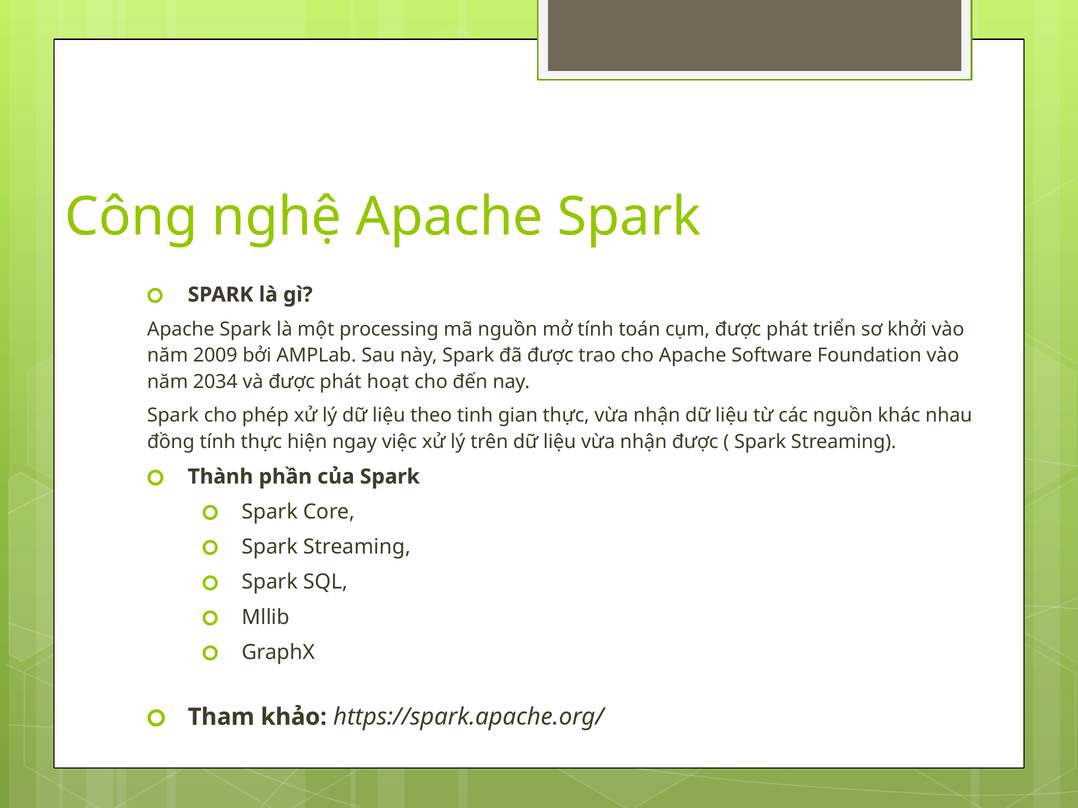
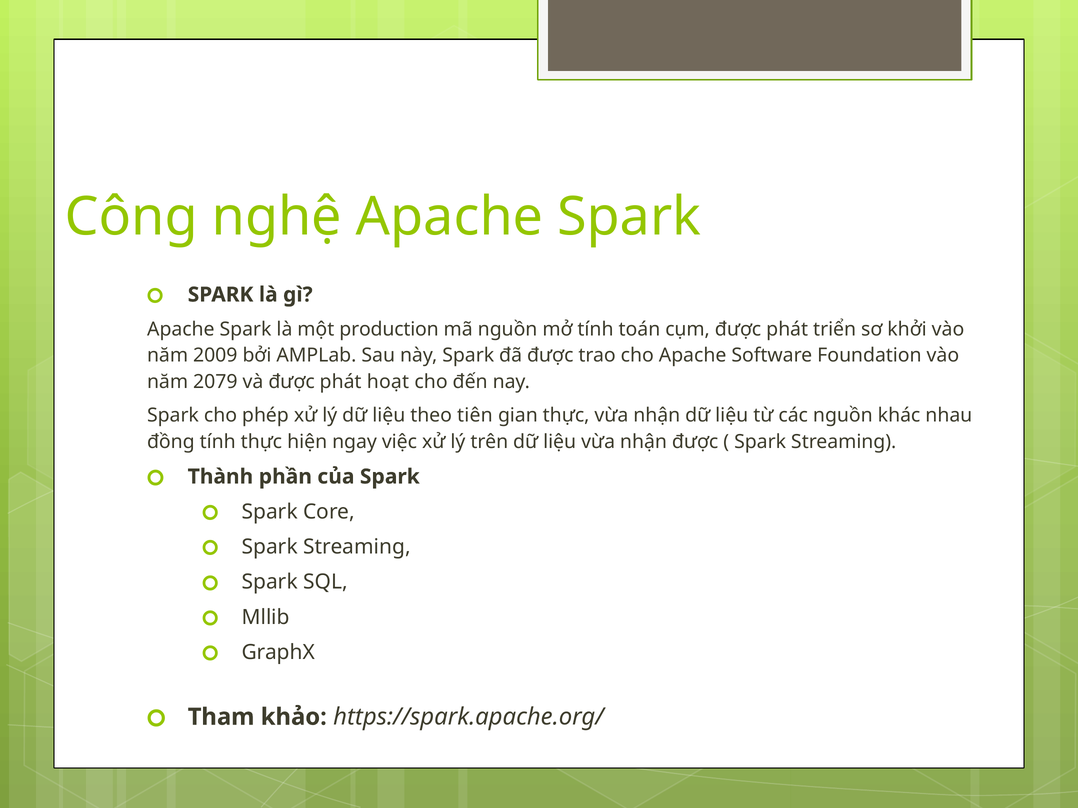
processing: processing -> production (389, 329)
2034: 2034 -> 2079 (215, 382)
tinh: tinh -> tiên (475, 416)
